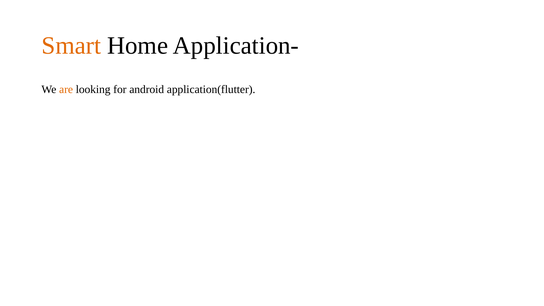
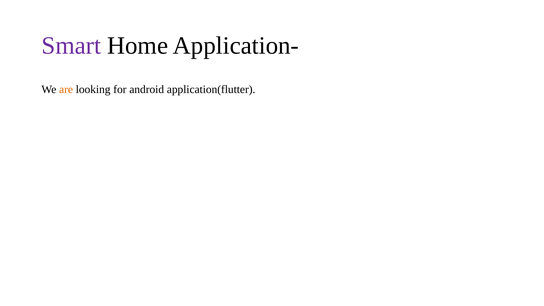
Smart colour: orange -> purple (71, 46)
